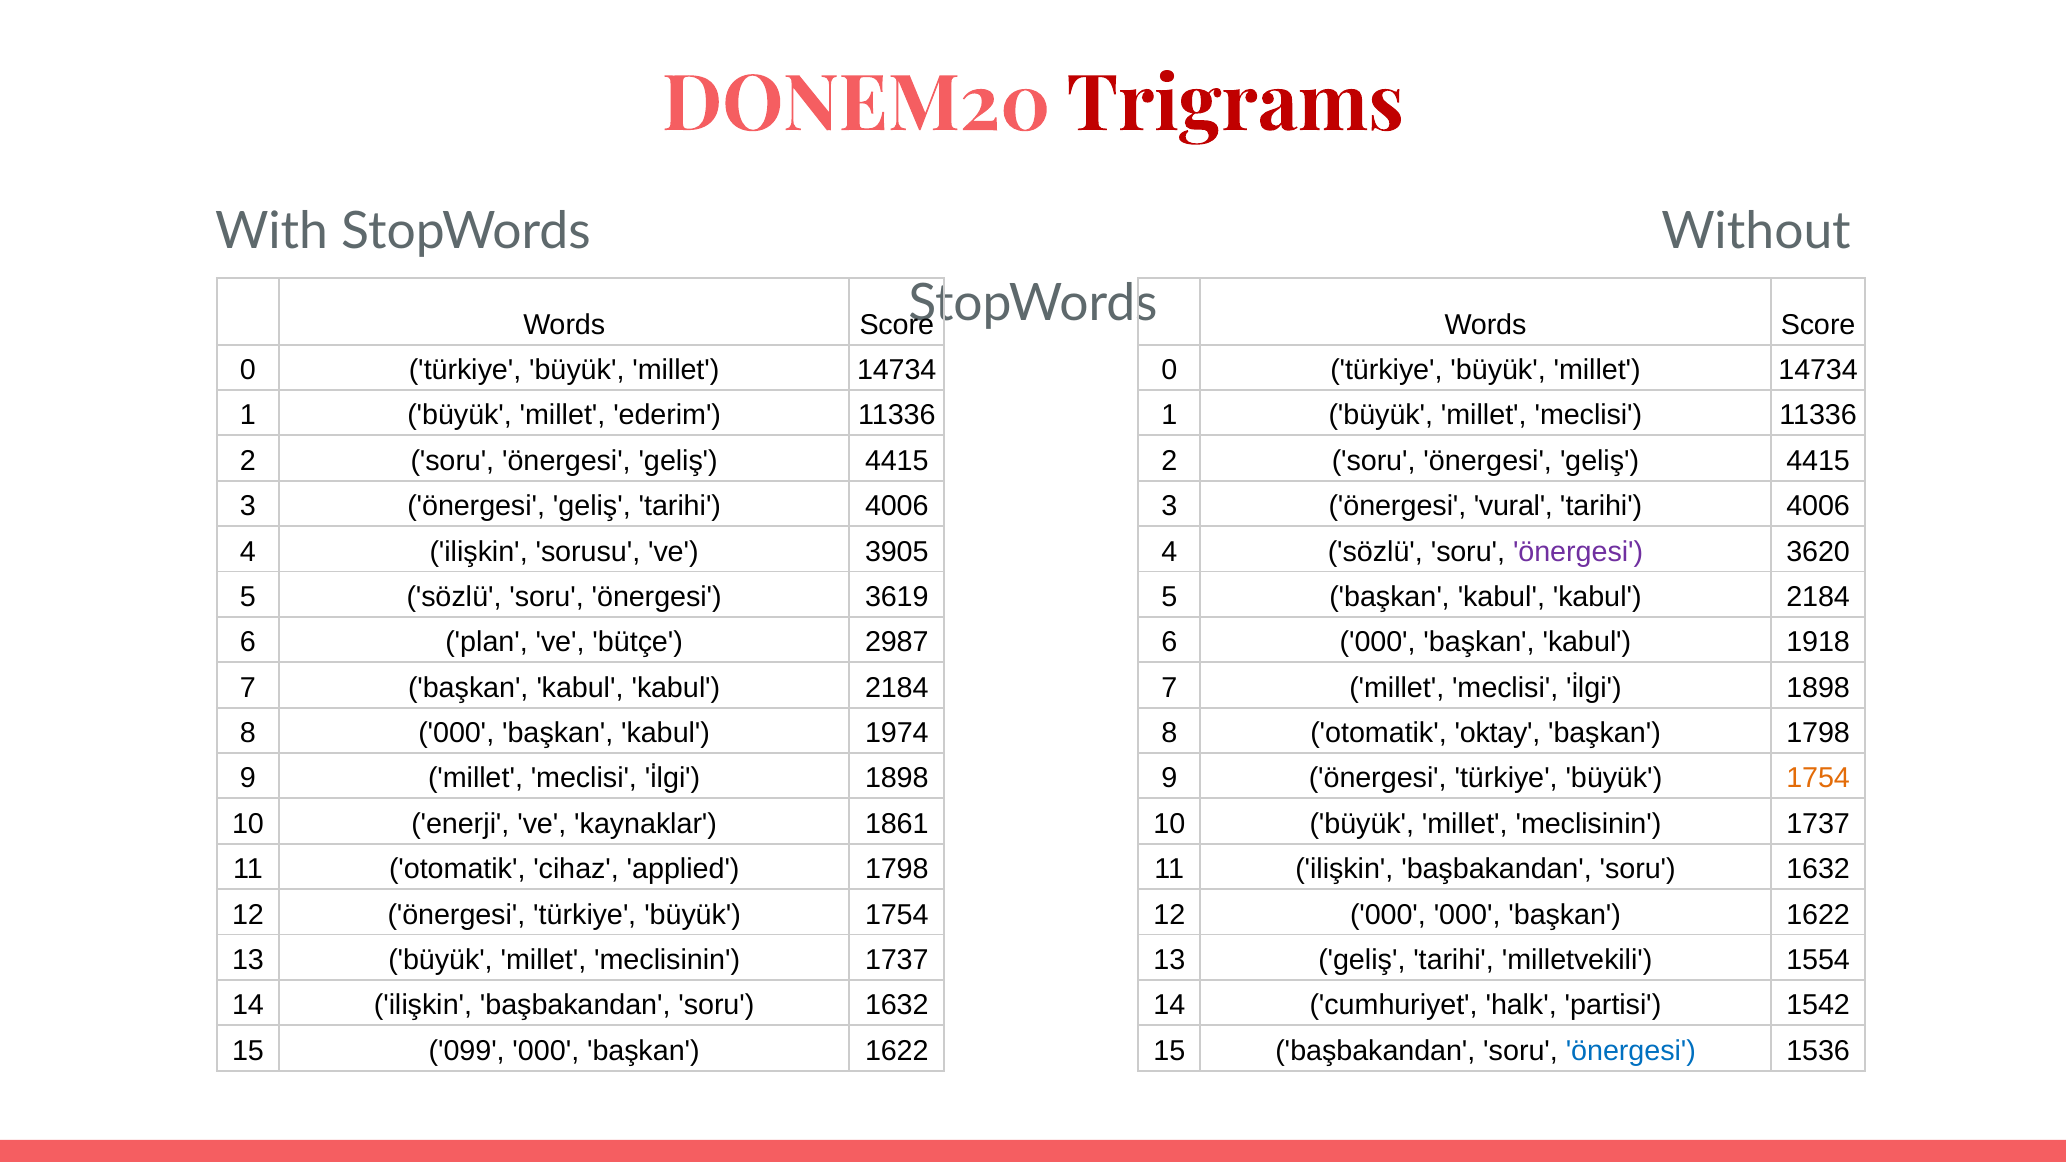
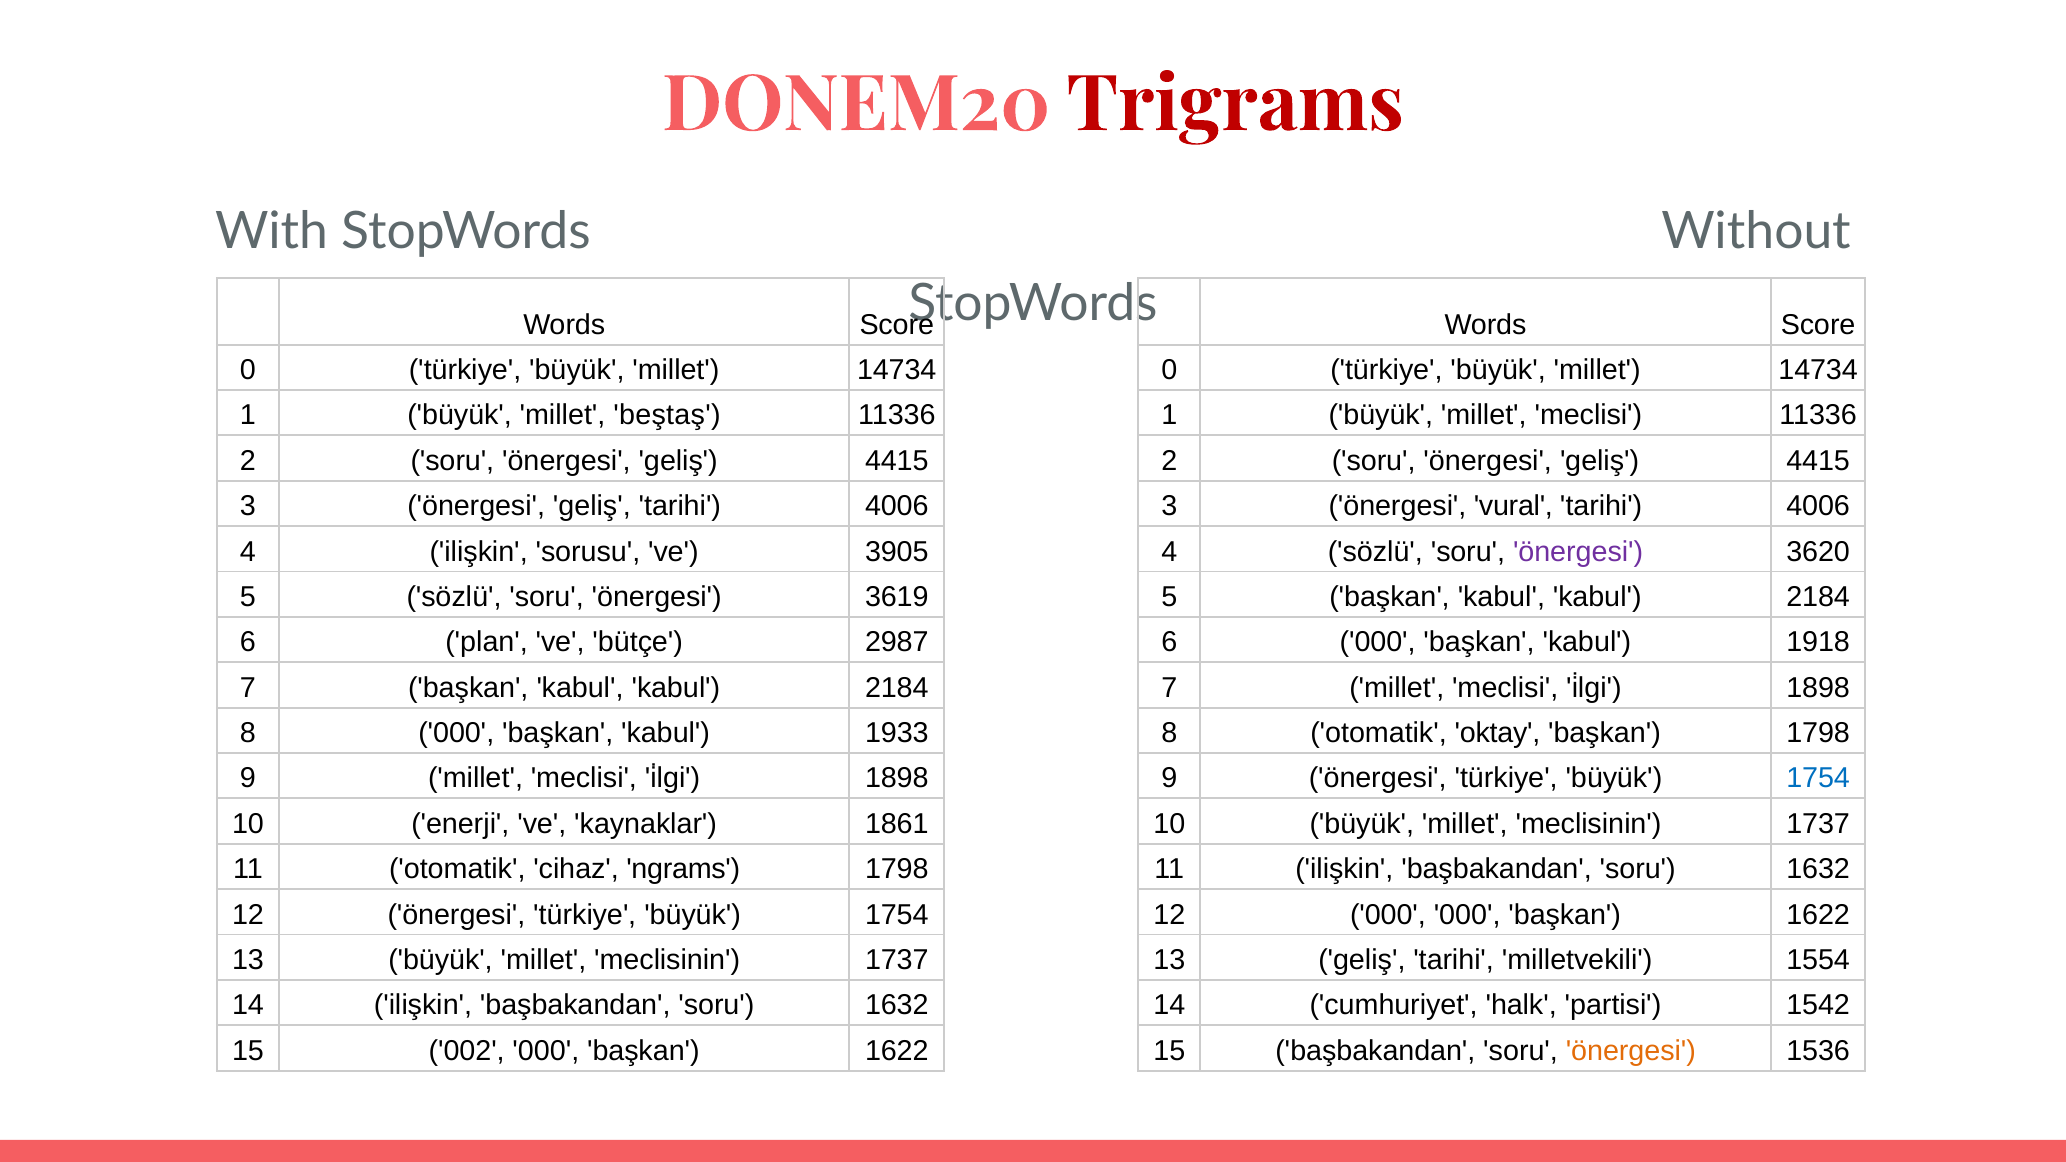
ederim: ederim -> beştaş (667, 416)
1974: 1974 -> 1933 (897, 733)
1754 colour: orange -> blue (1818, 779)
applied: applied -> ngrams (683, 869)
099: 099 -> 002 (467, 1051)
önergesi colour: blue -> orange (1631, 1051)
